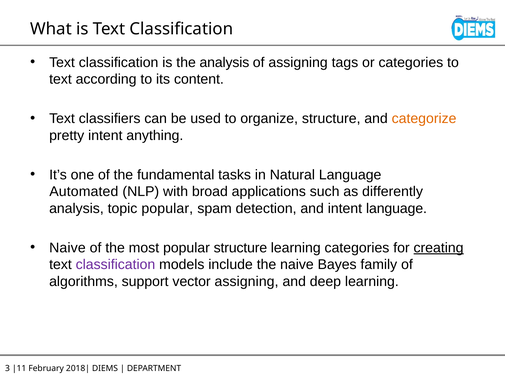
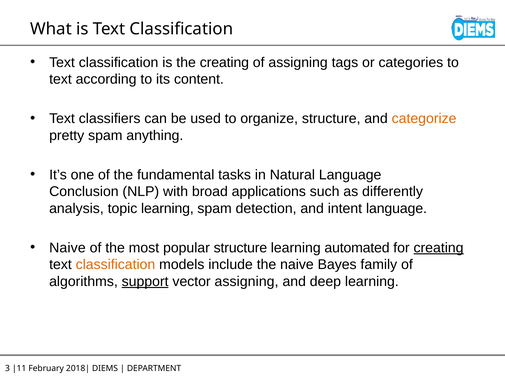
the analysis: analysis -> creating (224, 62)
pretty intent: intent -> spam (105, 135)
Automated: Automated -> Conclusion (84, 191)
topic popular: popular -> learning (167, 208)
learning categories: categories -> automated (357, 248)
classification colour: purple -> orange (115, 264)
support underline: none -> present (145, 281)
